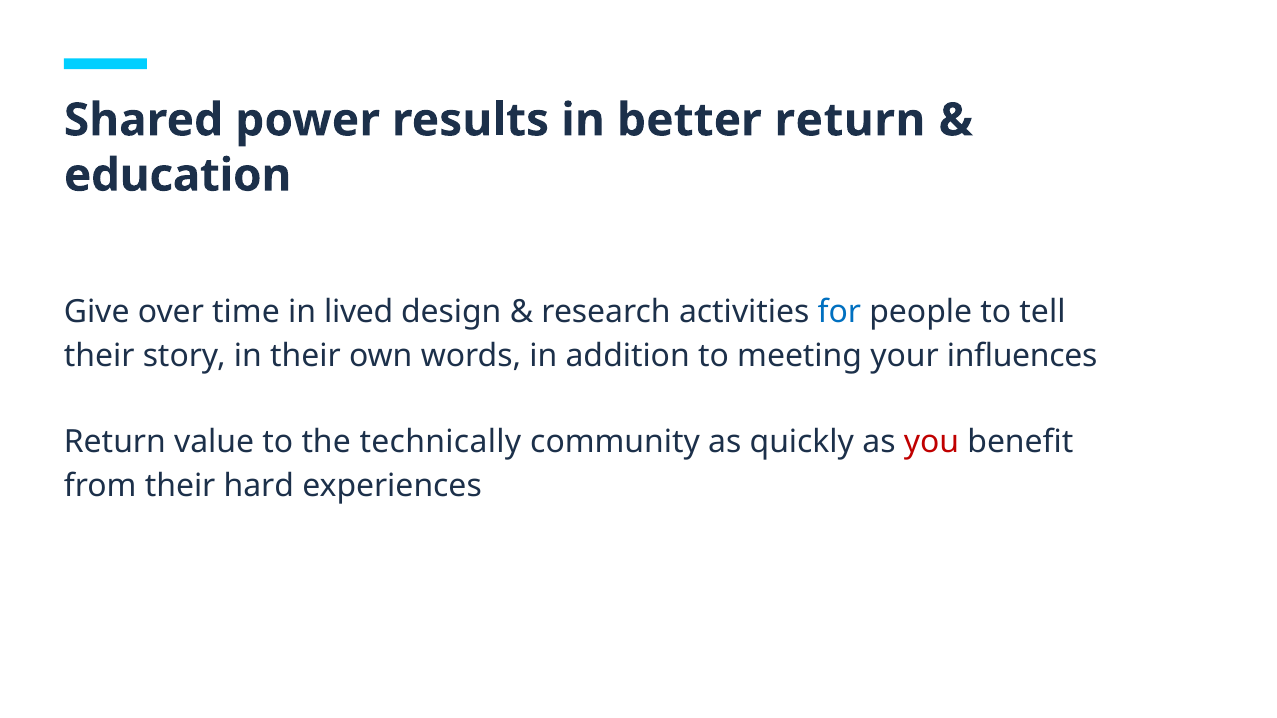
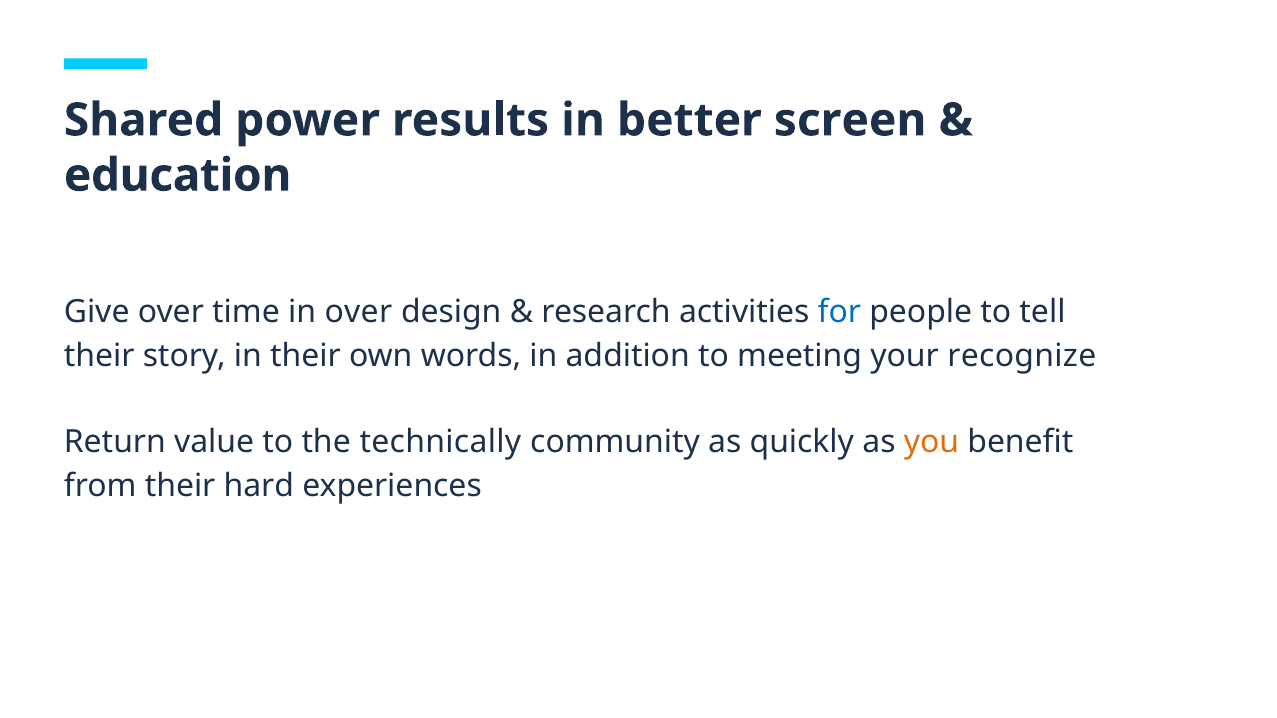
better return: return -> screen (850, 120)
in lived: lived -> over (358, 312)
influences: influences -> recognize (1022, 356)
you colour: red -> orange (932, 443)
